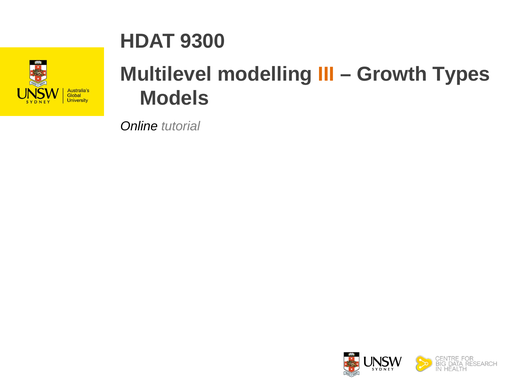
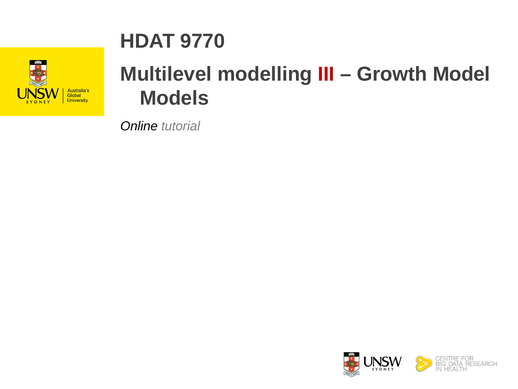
9300: 9300 -> 9770 (203, 41)
III colour: orange -> red (326, 74)
Types: Types -> Model (461, 74)
